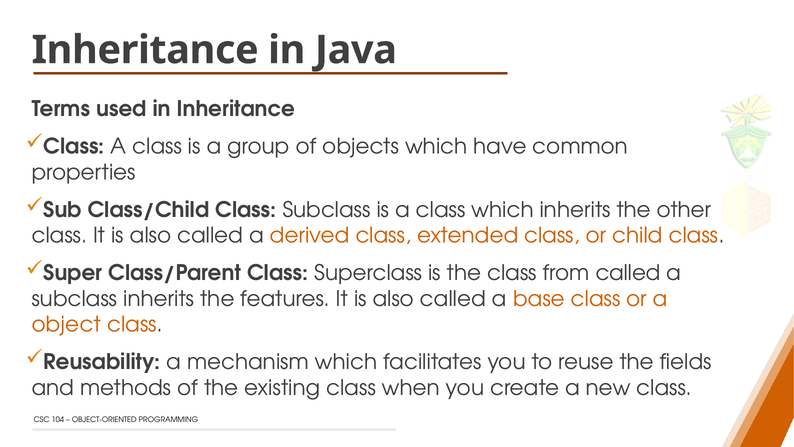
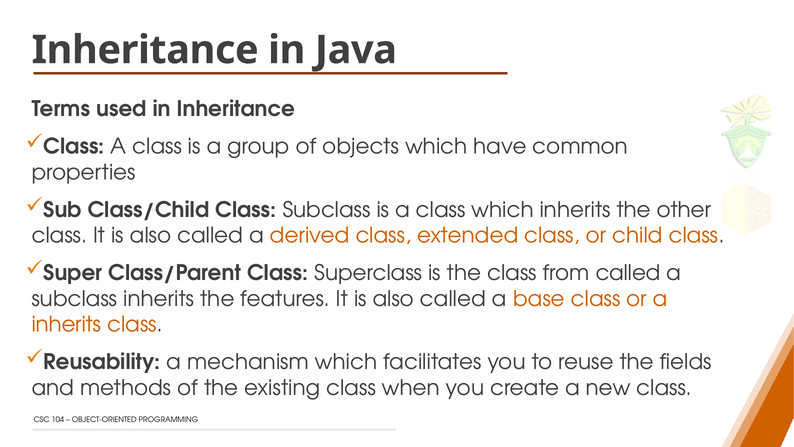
object: object -> inherits (66, 324)
